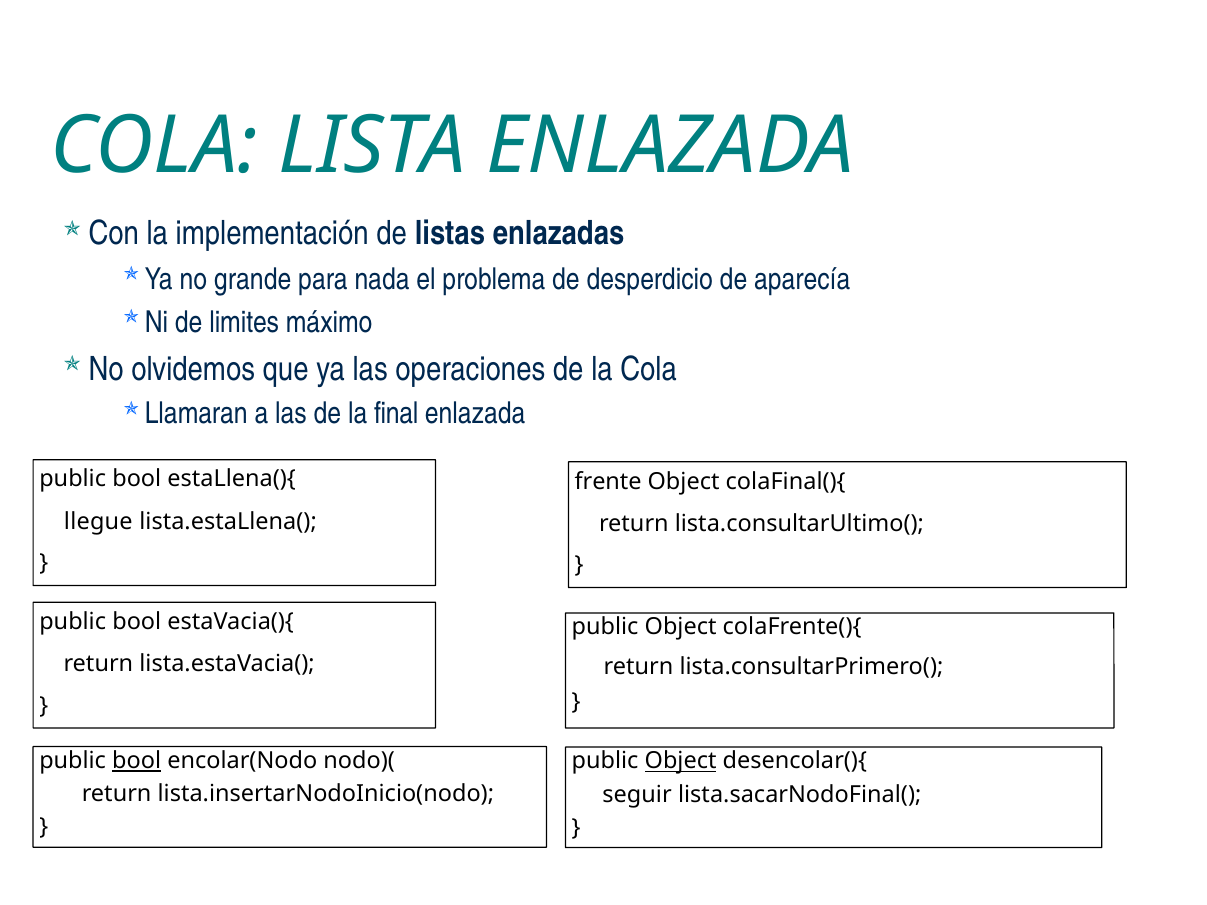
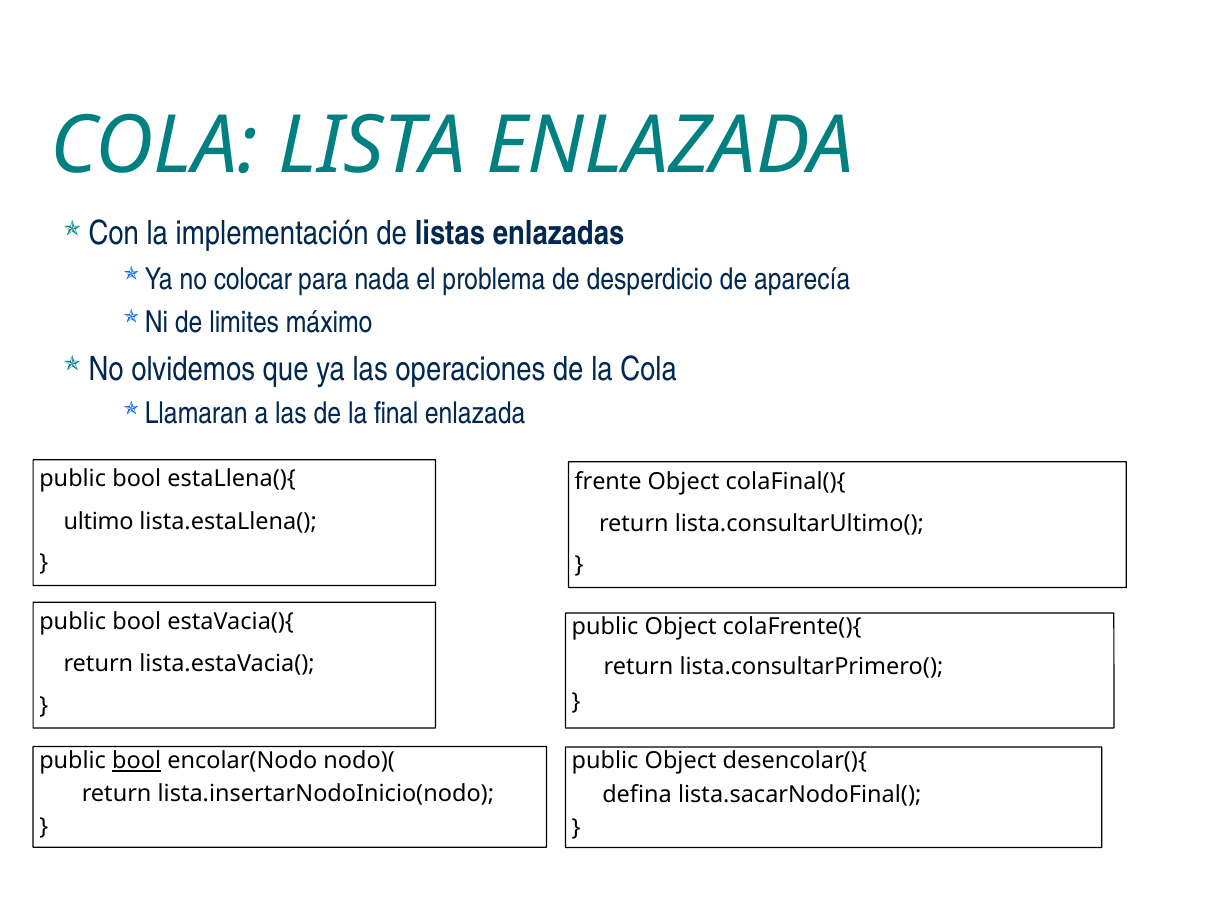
grande: grande -> colocar (253, 279)
llegue: llegue -> ultimo (99, 521)
Object underline: present -> none (681, 761)
seguir: seguir -> defina (637, 795)
